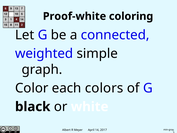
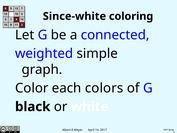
Proof-white: Proof-white -> Since-white (74, 16)
